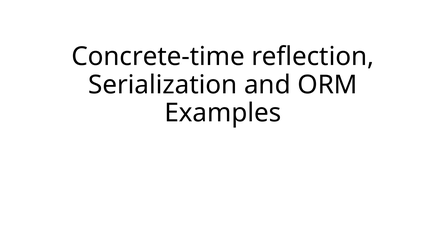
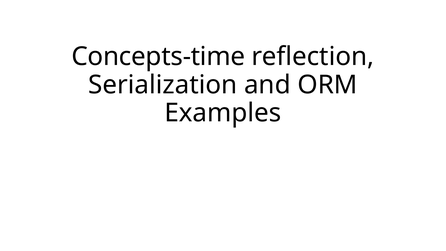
Concrete-time: Concrete-time -> Concepts-time (158, 57)
